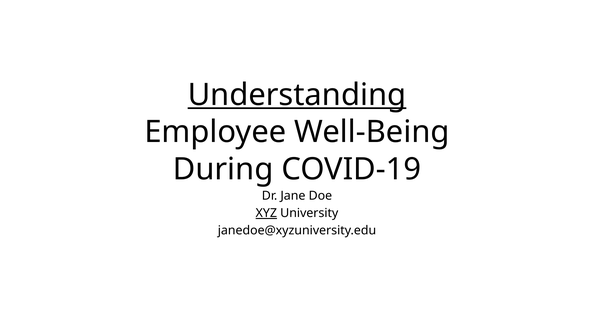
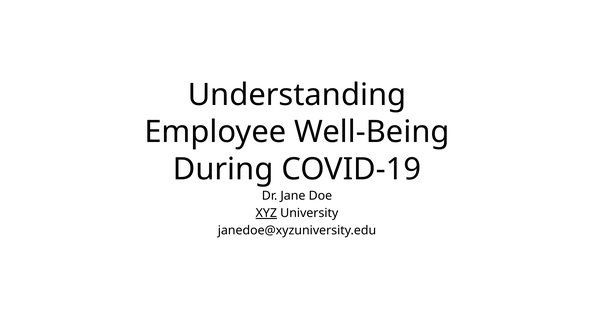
Understanding underline: present -> none (297, 95)
